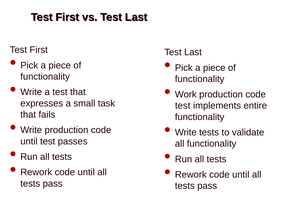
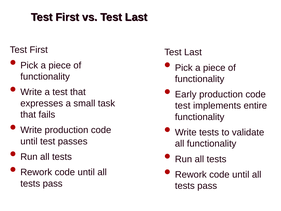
Work: Work -> Early (186, 94)
